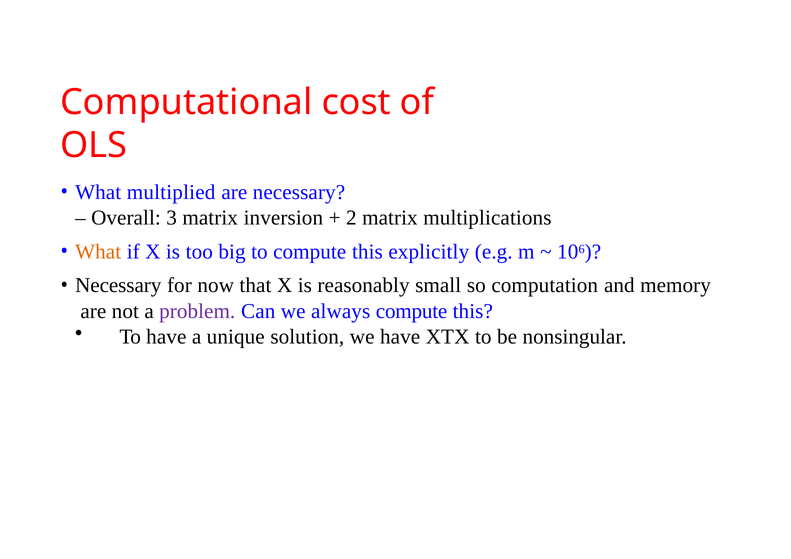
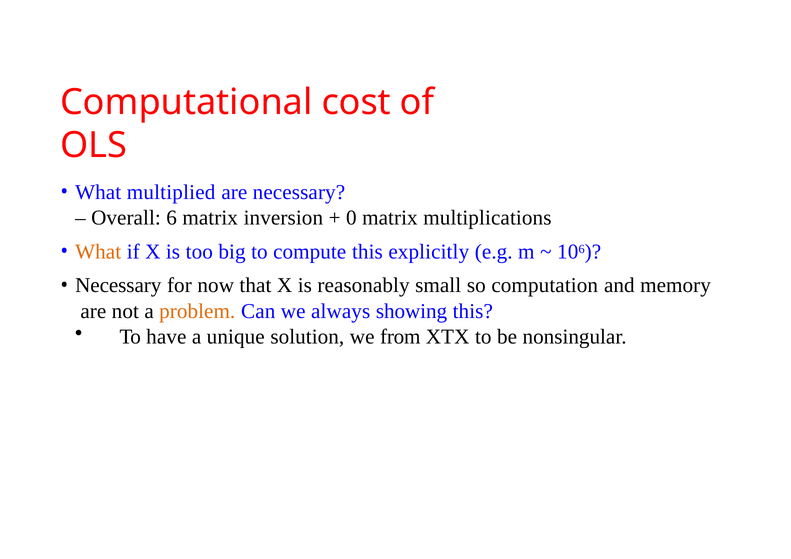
3: 3 -> 6 (172, 218)
2: 2 -> 0 (351, 218)
problem colour: purple -> orange (197, 311)
always compute: compute -> showing (412, 311)
we have: have -> from (400, 337)
